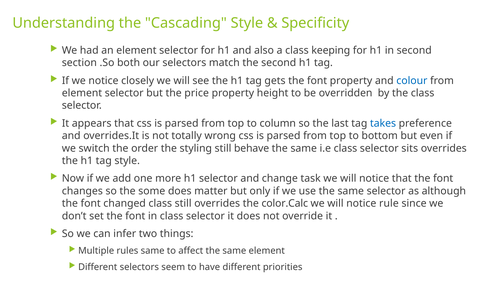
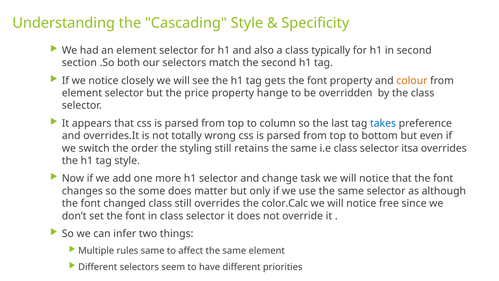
keeping: keeping -> typically (331, 50)
colour colour: blue -> orange (412, 80)
height: height -> hange (273, 93)
behave: behave -> retains (252, 148)
sits: sits -> itsa (410, 148)
rule: rule -> free (389, 203)
